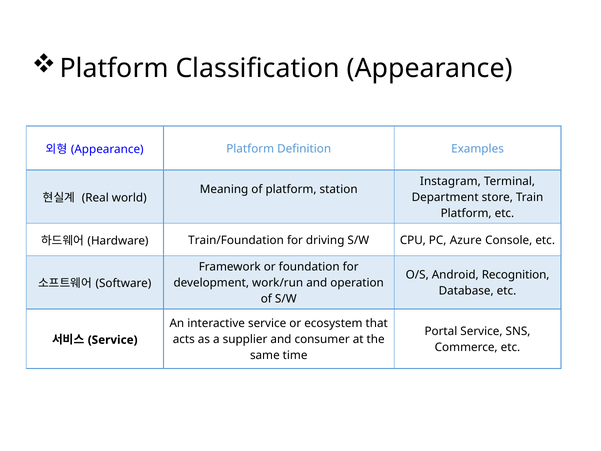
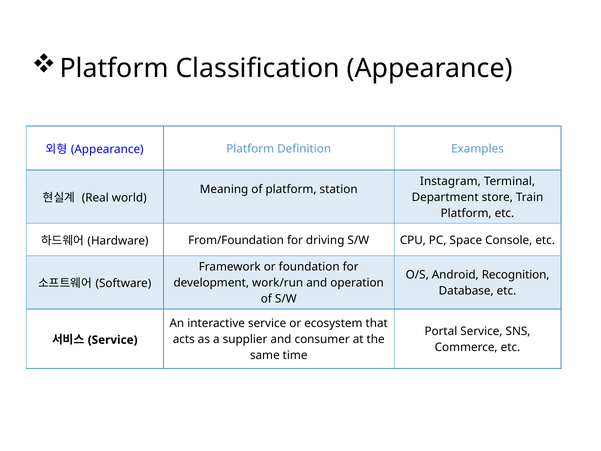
Train/Foundation: Train/Foundation -> From/Foundation (236, 240)
Azure: Azure -> Space (466, 240)
